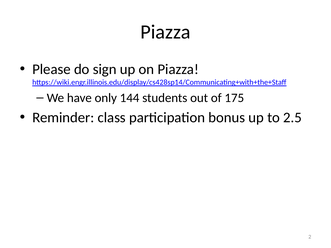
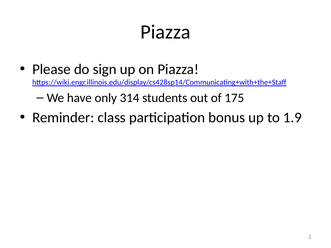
144: 144 -> 314 (130, 98)
2.5: 2.5 -> 1.9 (292, 118)
